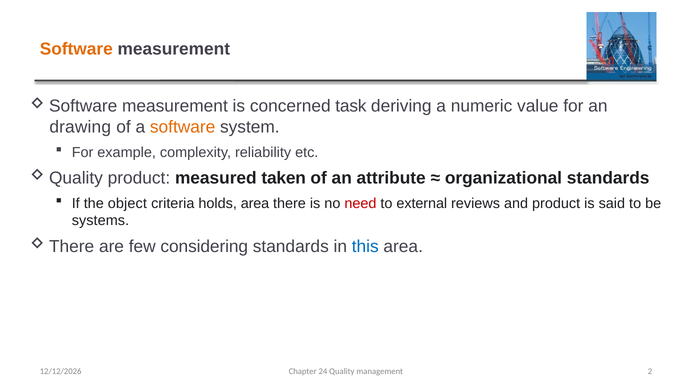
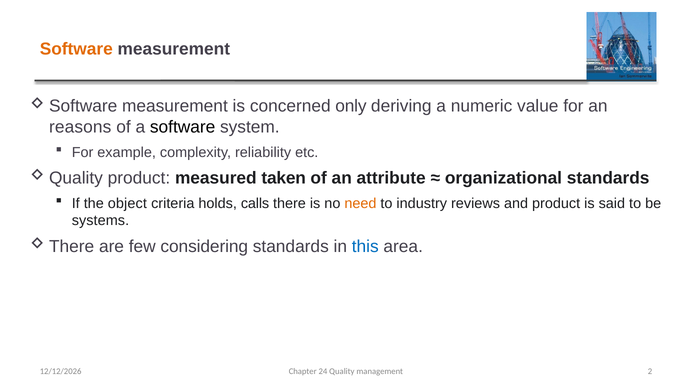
task: task -> only (351, 106)
drawing: drawing -> reasons (80, 127)
software colour: orange -> black (183, 127)
holds area: area -> calls (255, 203)
need colour: red -> orange (360, 203)
external: external -> industry (422, 203)
